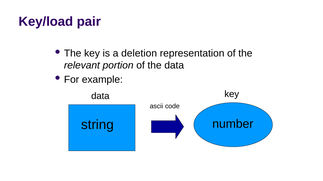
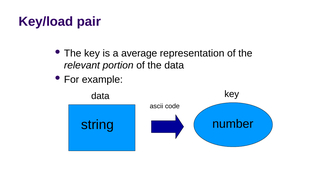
deletion: deletion -> average (139, 54)
